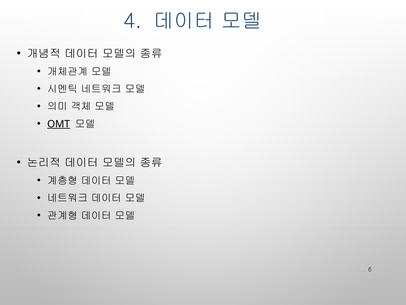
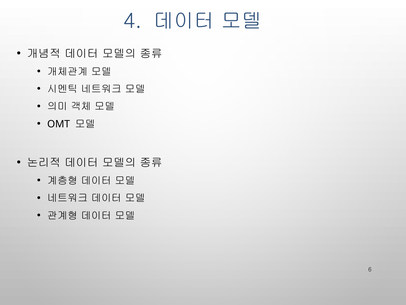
OMT underline: present -> none (59, 124)
